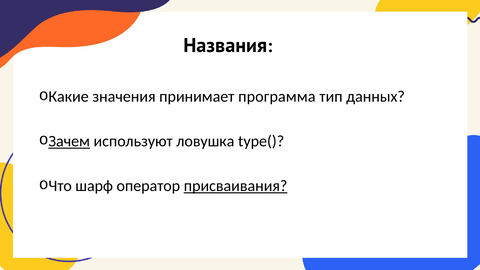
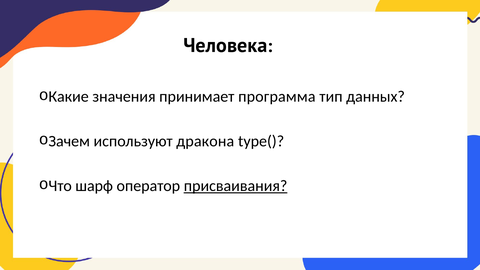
Названия: Названия -> Человека (225, 46)
Зачем underline: present -> none (69, 141)
ловушка: ловушка -> дракона (205, 141)
